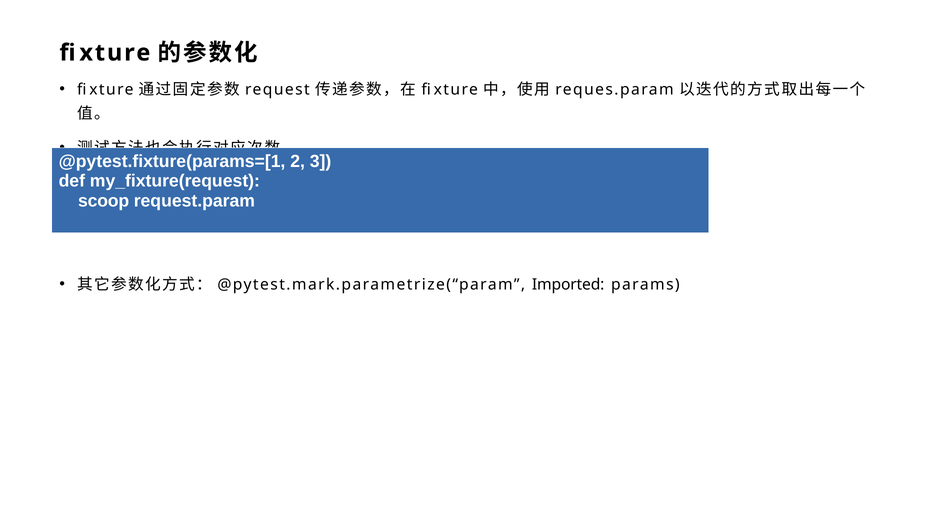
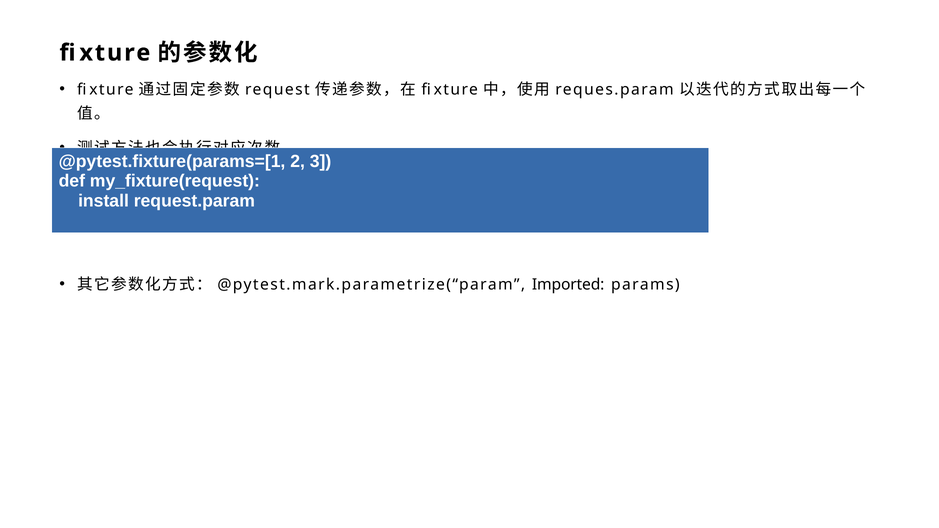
scoop: scoop -> install (104, 201)
